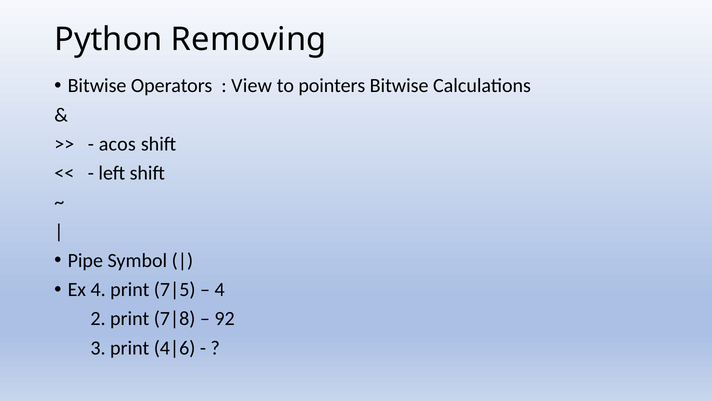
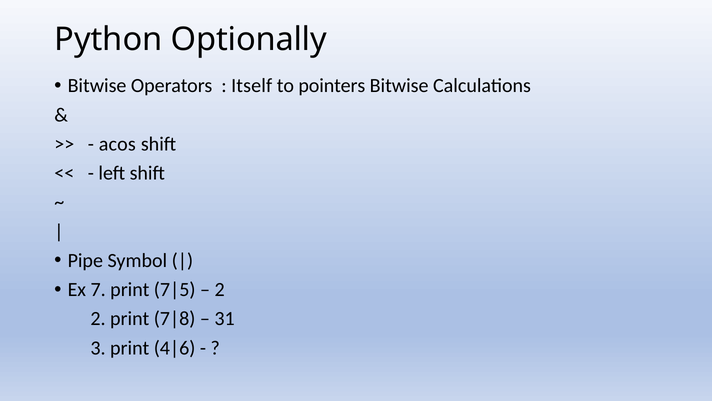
Removing: Removing -> Optionally (249, 40)
View: View -> Itself (252, 86)
Ex 4: 4 -> 7 (98, 289)
4: 4 -> 2 (220, 289)
92: 92 -> 31 (225, 318)
